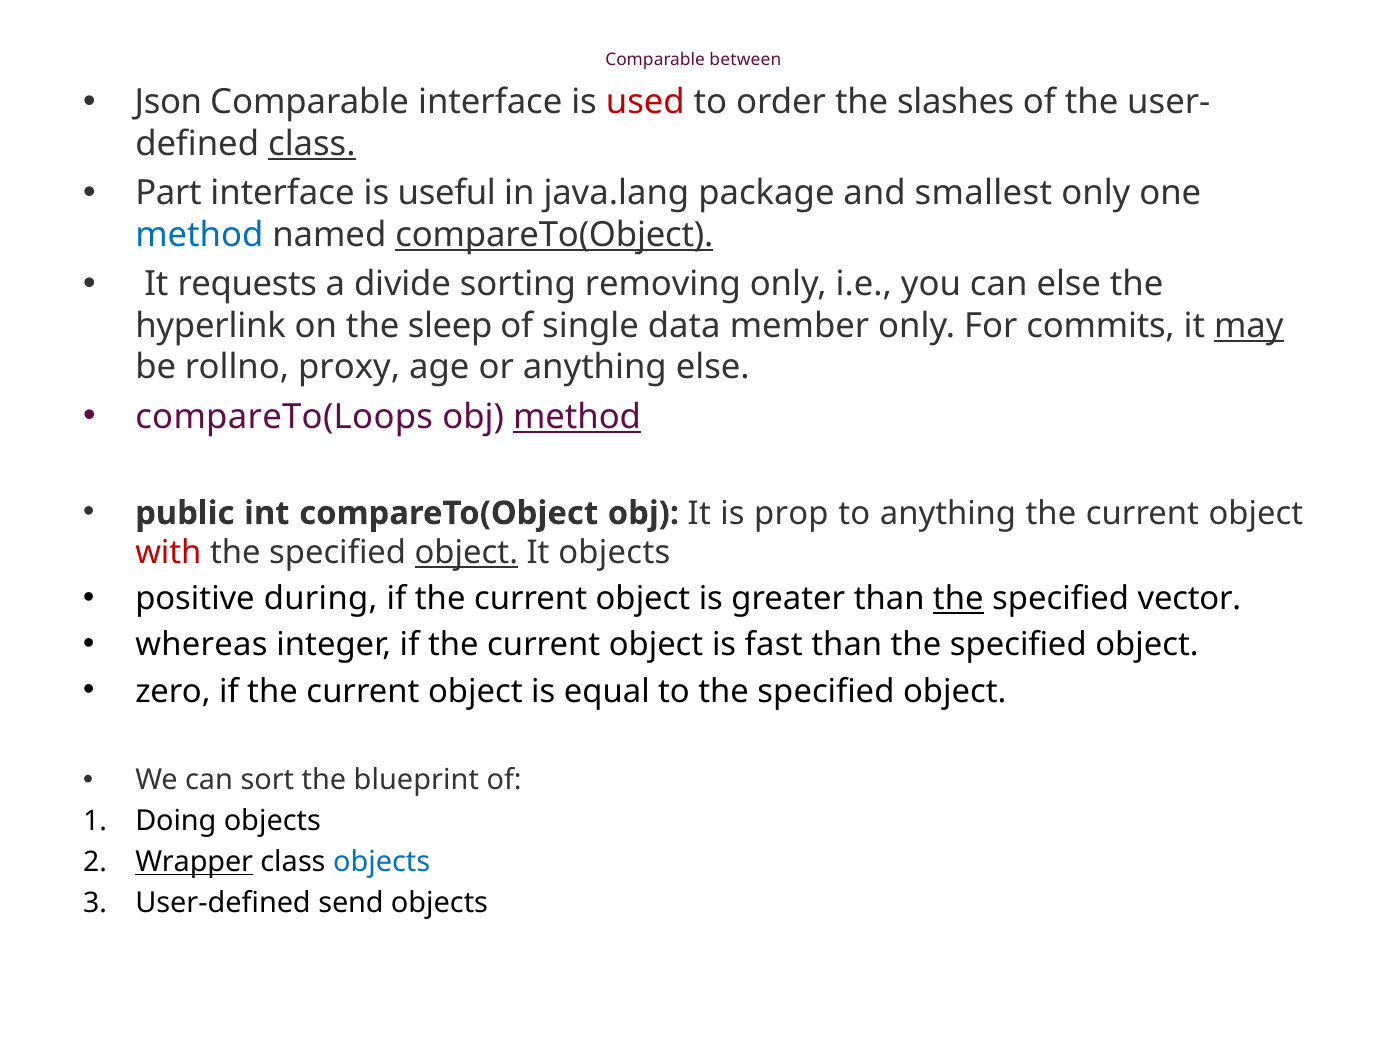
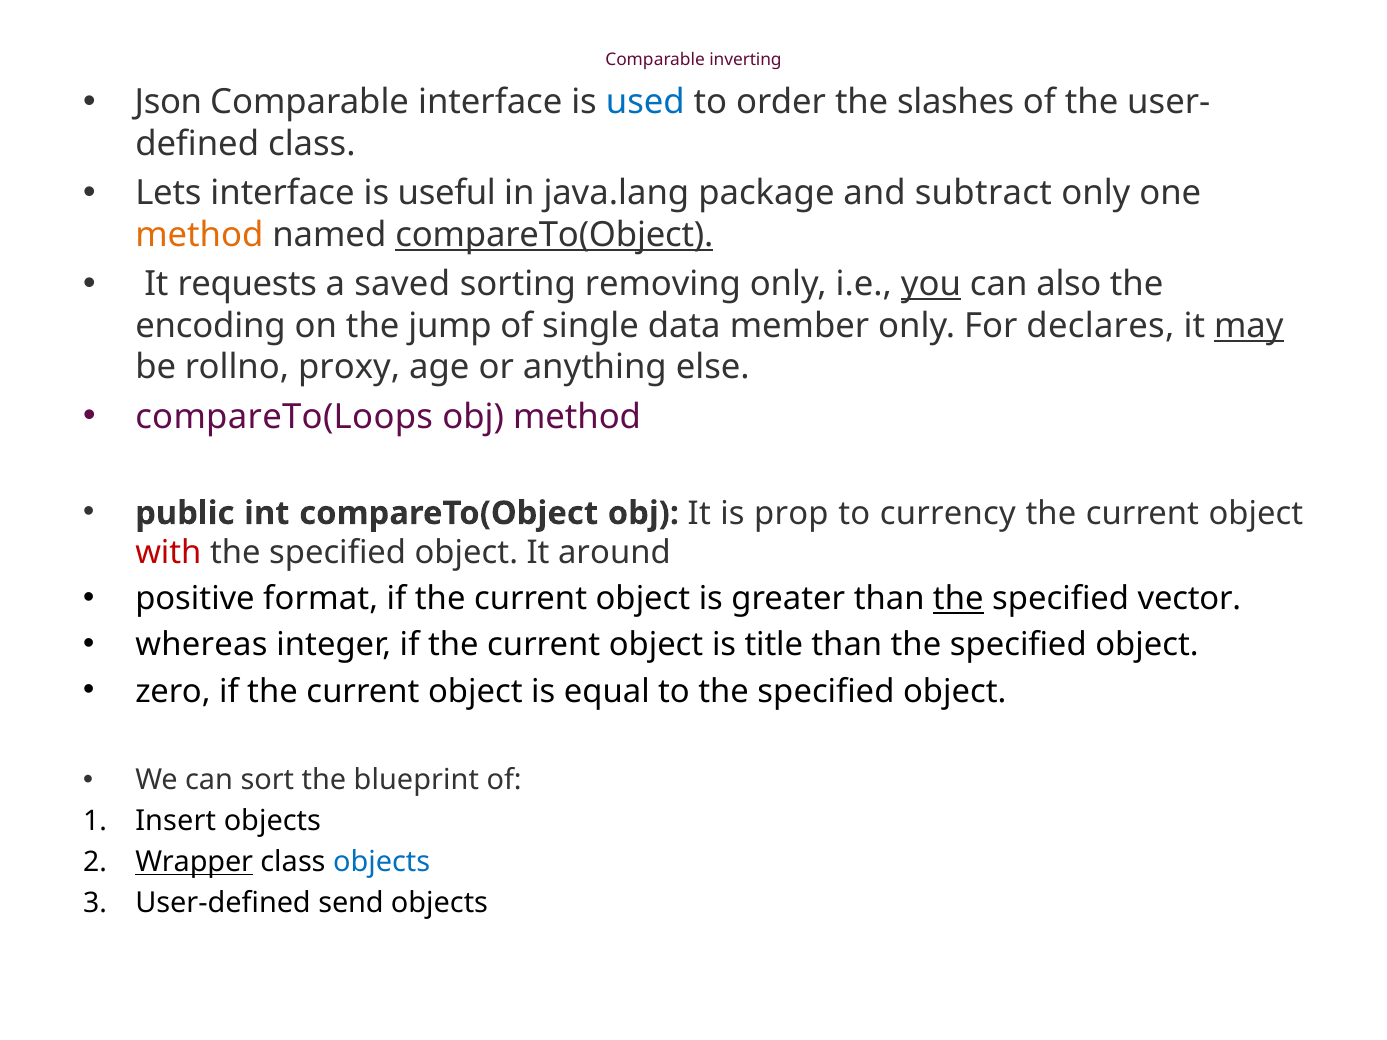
between: between -> inverting (746, 60)
used colour: red -> blue (645, 102)
class underline: present -> none (312, 144)
Part: Part -> Lets (168, 193)
smallest: smallest -> subtract (983, 193)
method colour: blue -> orange (199, 235)
divide: divide -> saved (402, 284)
you underline: none -> present (931, 284)
can else: else -> also (1069, 284)
hyperlink: hyperlink -> encoding (211, 326)
sleep: sleep -> jump (450, 326)
commits: commits -> declares (1100, 326)
method underline: present -> none (577, 417)
to anything: anything -> currency (948, 513)
object underline: present -> none (466, 553)
It objects: objects -> around (614, 553)
during: during -> format (321, 599)
fast: fast -> title (774, 645)
Doing: Doing -> Insert (176, 821)
